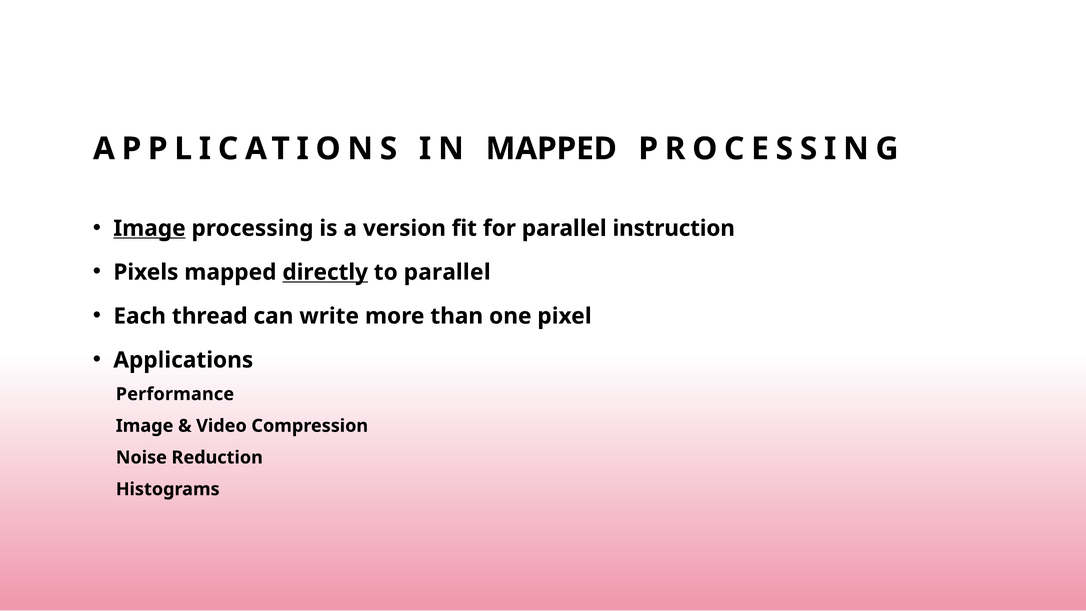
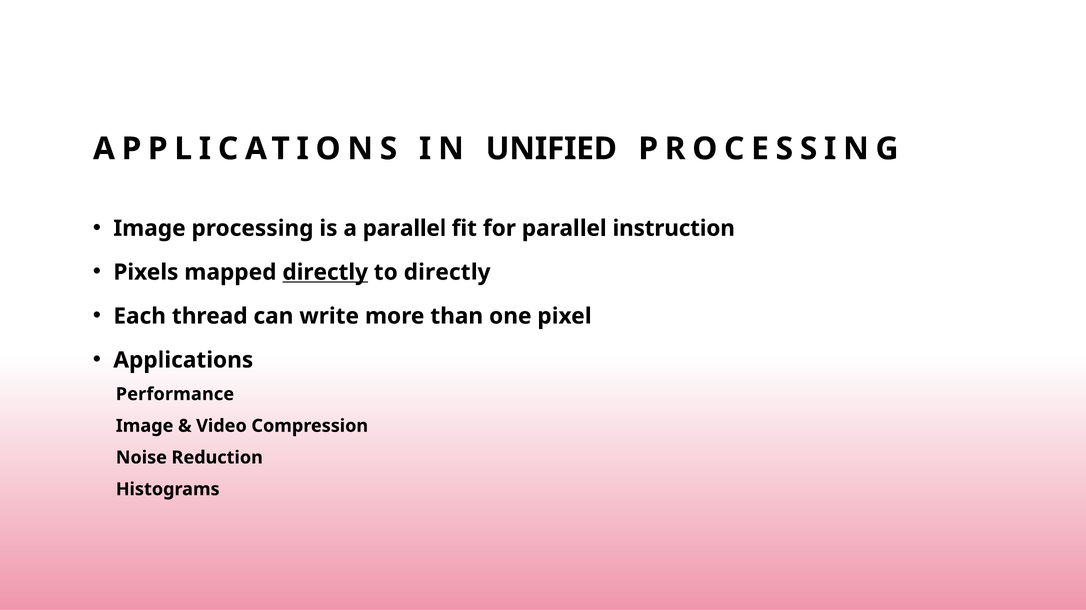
IN MAPPED: MAPPED -> UNIFIED (551, 149)
Image underline: present -> none (149, 228)
a version: version -> parallel (404, 228)
to parallel: parallel -> directly (447, 272)
